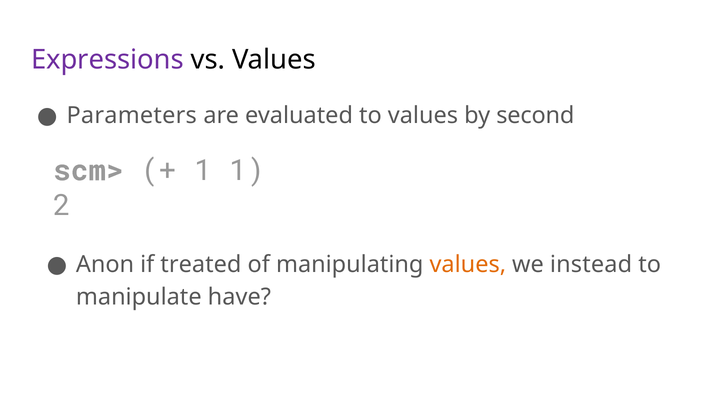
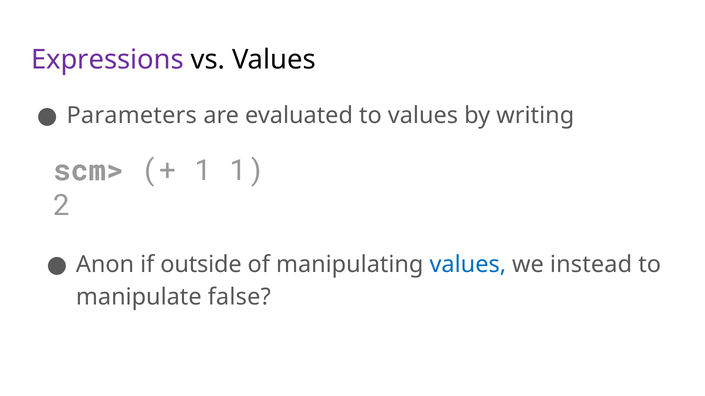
second: second -> writing (535, 116)
treated: treated -> outside (201, 265)
values colour: orange -> blue (468, 265)
have: have -> false (239, 297)
